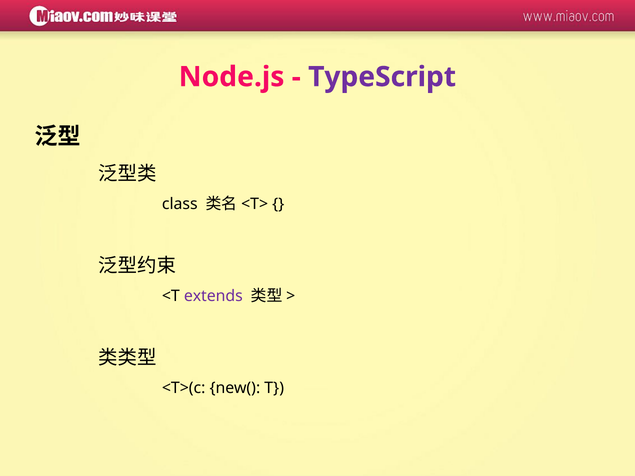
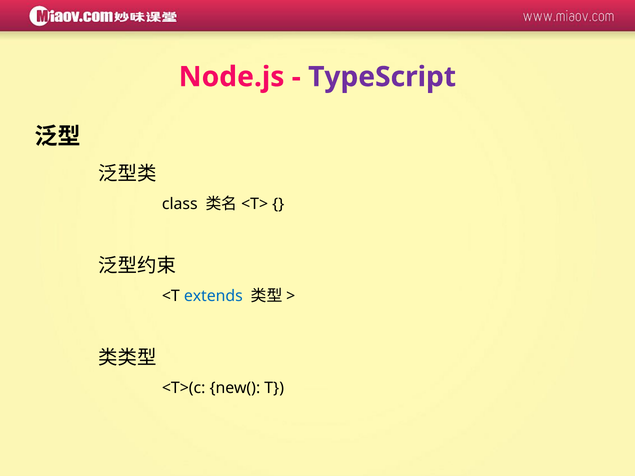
extends colour: purple -> blue (213, 296)
